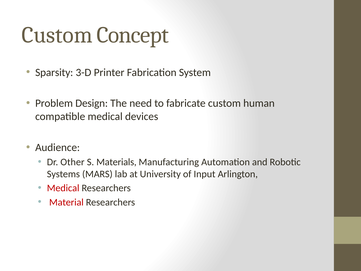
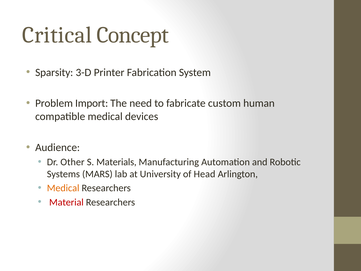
Custom: Custom -> Critical (57, 35)
Design: Design -> Import (92, 103)
Input: Input -> Head (205, 174)
Medical colour: red -> orange (63, 188)
